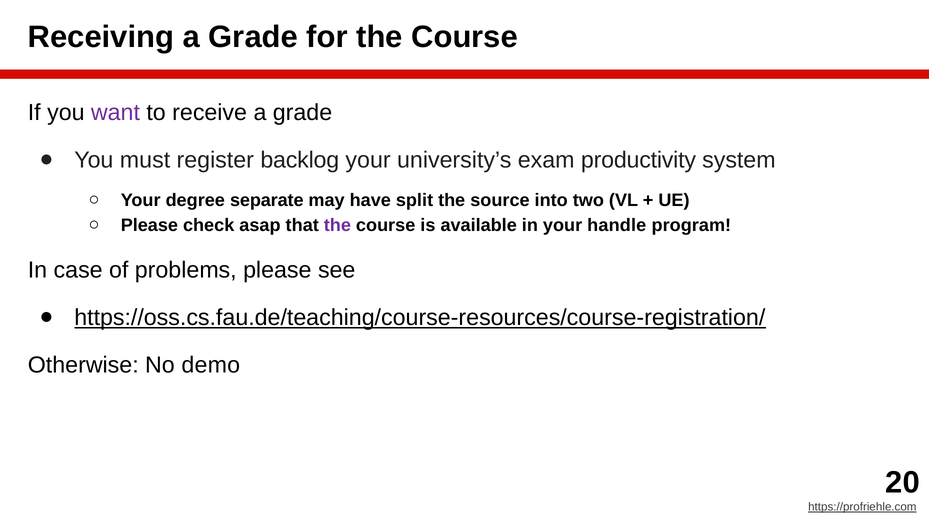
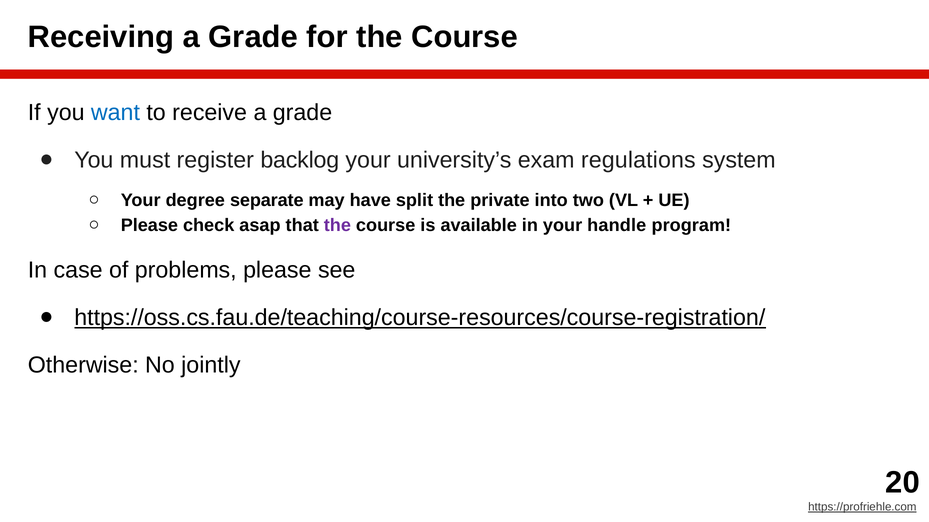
want colour: purple -> blue (115, 113)
productivity: productivity -> regulations (638, 160)
source: source -> private (500, 201)
demo: demo -> jointly (211, 365)
